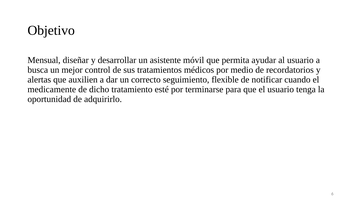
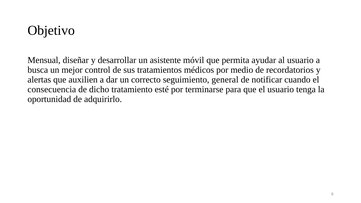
flexible: flexible -> general (225, 80)
medicamente: medicamente -> consecuencia (52, 89)
